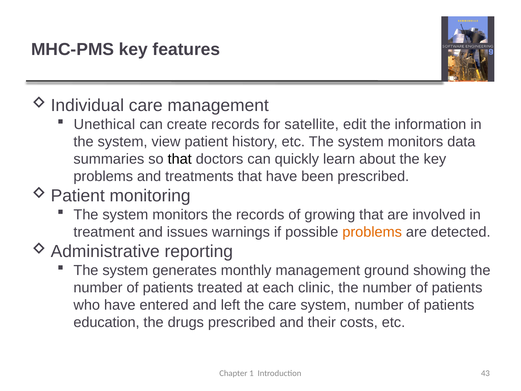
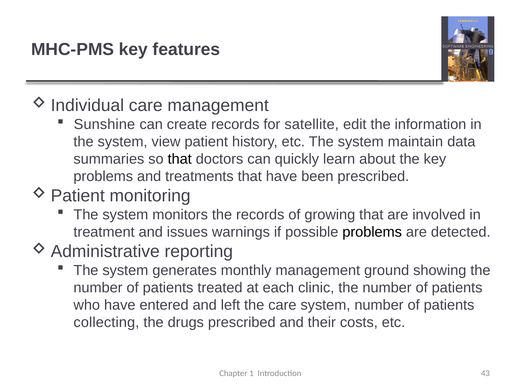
Unethical: Unethical -> Sunshine (104, 124)
etc The system monitors: monitors -> maintain (415, 142)
problems colour: orange -> black (372, 232)
education: education -> collecting (106, 322)
